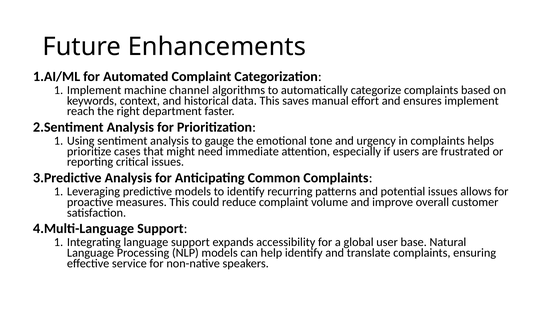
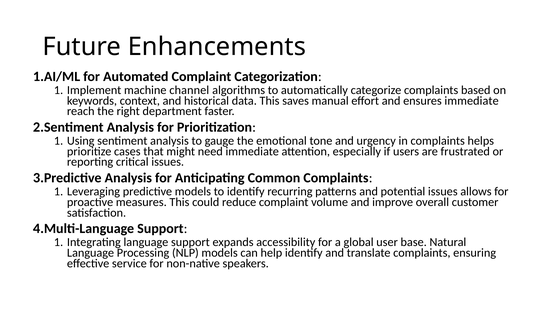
ensures implement: implement -> immediate (472, 101)
